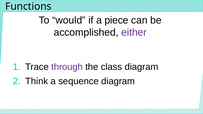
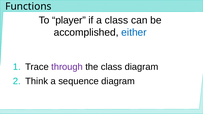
would: would -> player (69, 20)
a piece: piece -> class (116, 20)
either colour: purple -> blue (134, 32)
